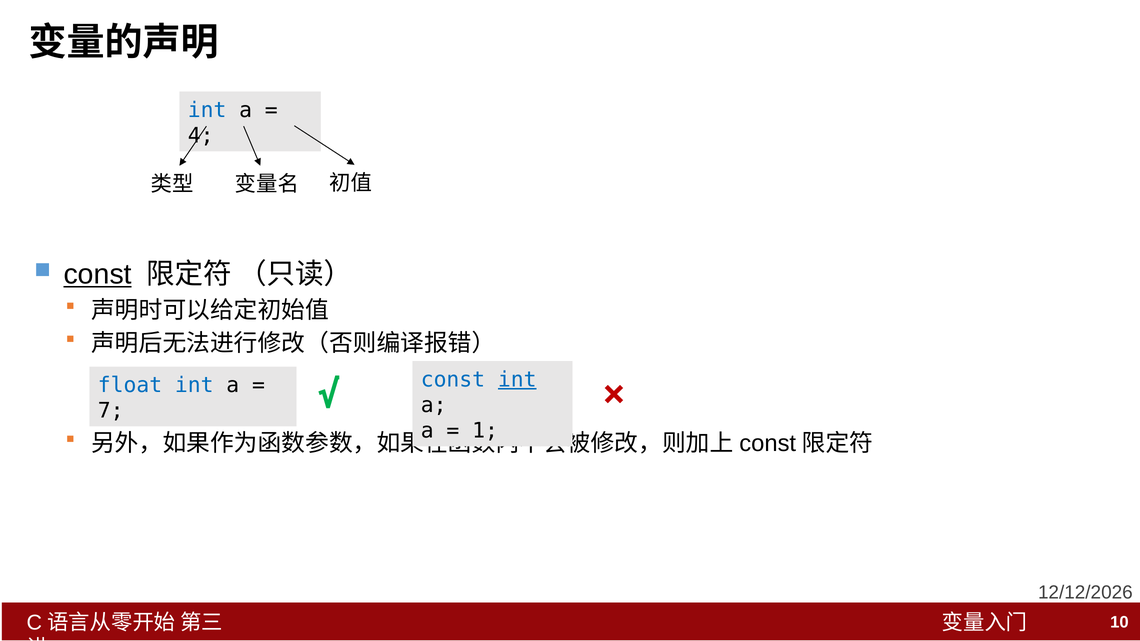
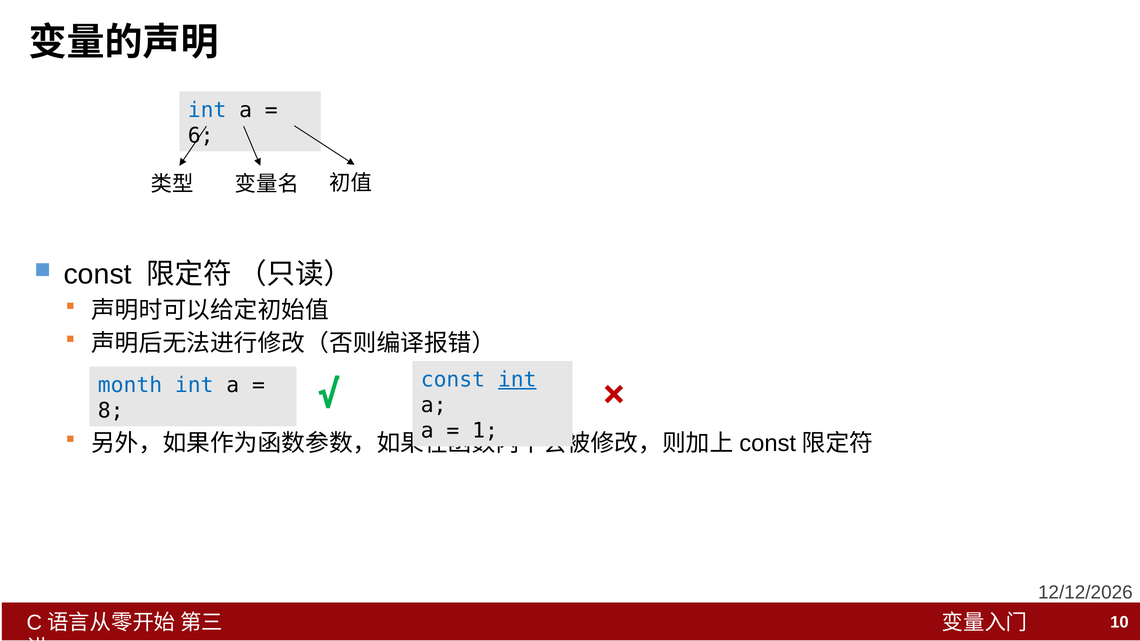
4: 4 -> 6 (201, 136)
const underline: present -> none (98, 275)
float: float -> month (130, 385)
7: 7 -> 8 (111, 411)
